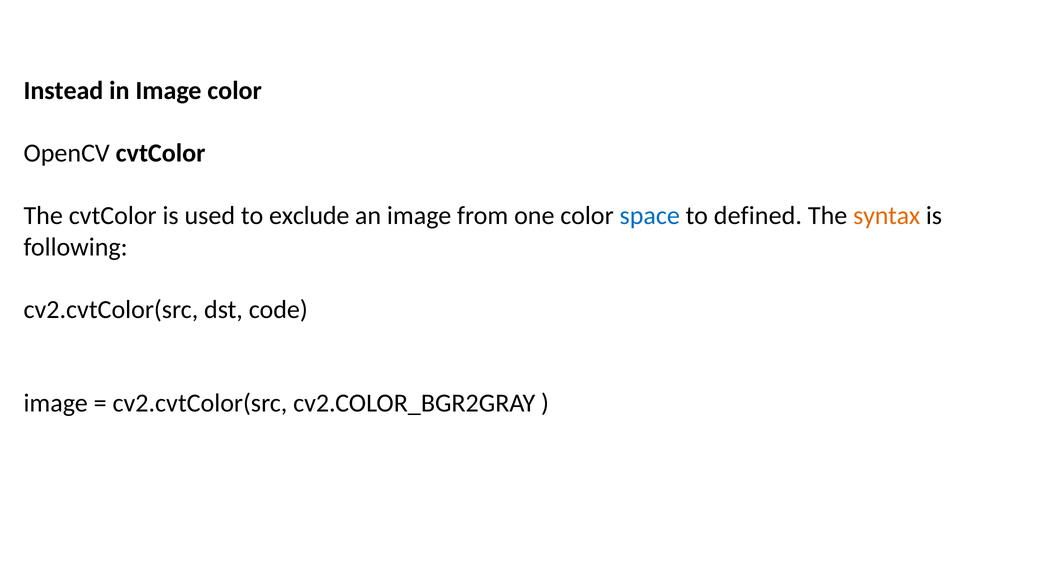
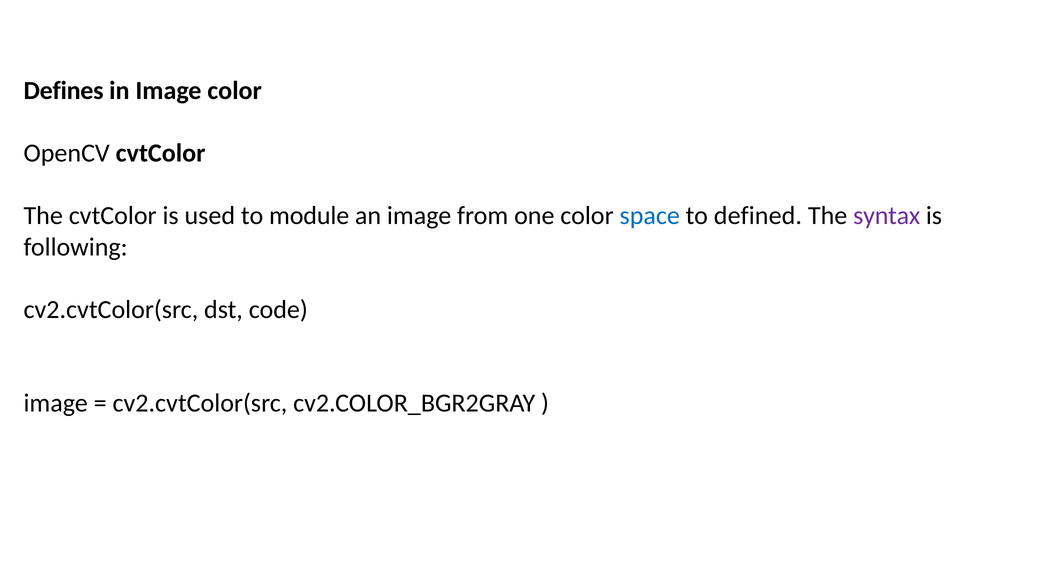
Instead: Instead -> Defines (64, 91)
exclude: exclude -> module (309, 216)
syntax colour: orange -> purple (887, 216)
